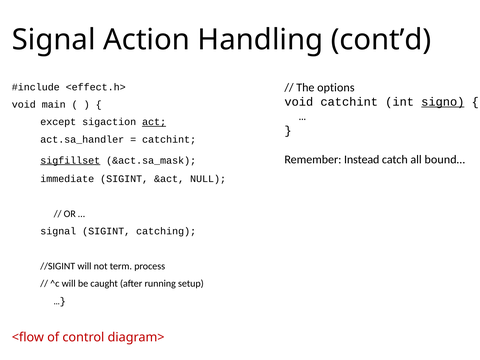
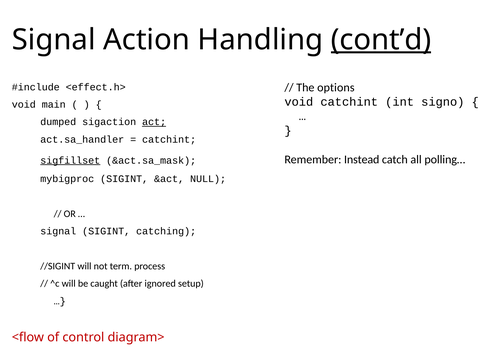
cont’d underline: none -> present (381, 40)
signo underline: present -> none (443, 102)
except: except -> dumped (58, 122)
bound…: bound… -> polling… (445, 159)
immediate: immediate -> mybigproc (67, 179)
running: running -> ignored (160, 284)
